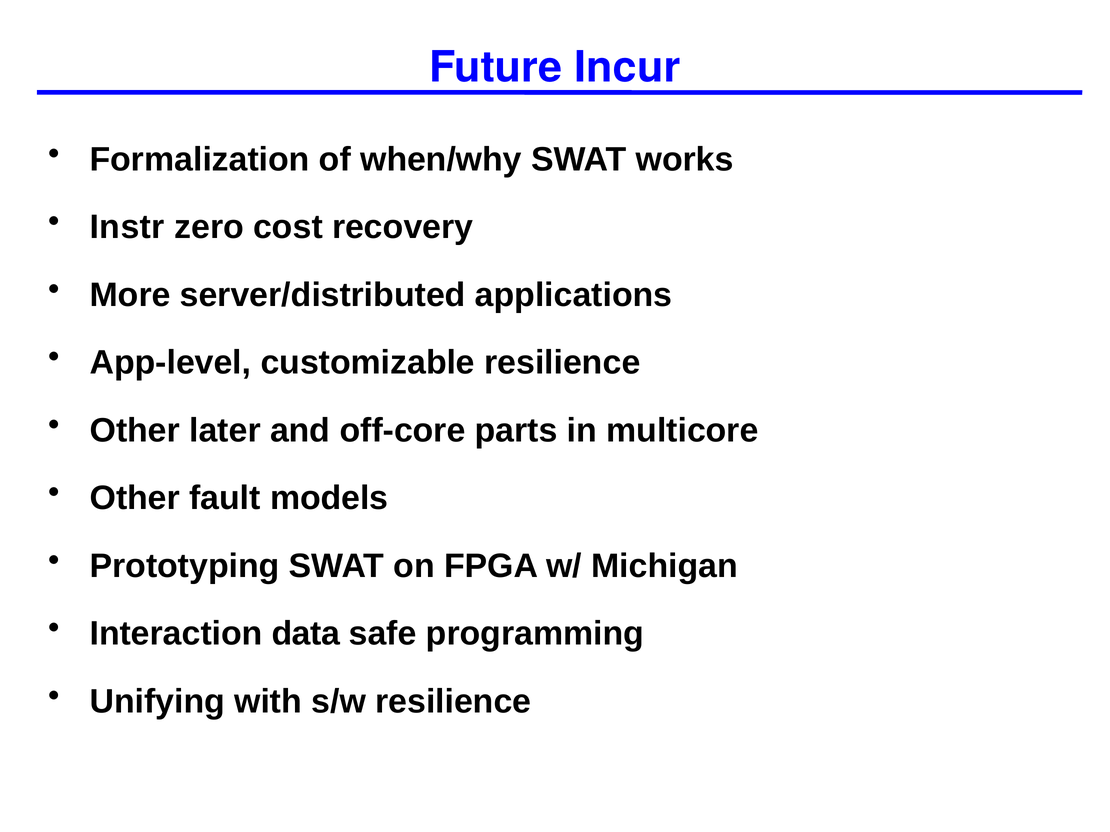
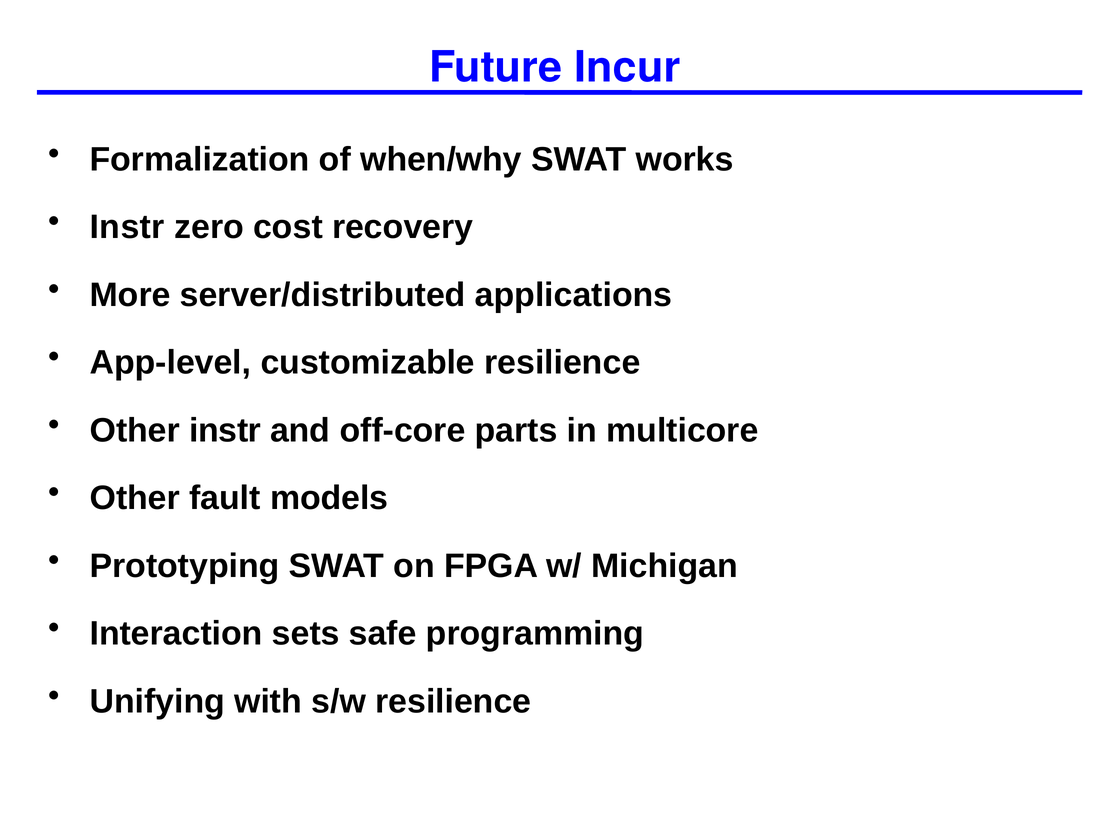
Other later: later -> instr (225, 431)
data: data -> sets (306, 634)
